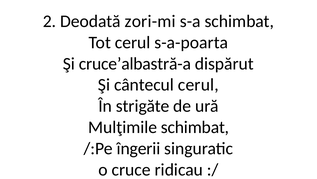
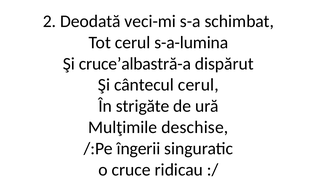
zori-mi: zori-mi -> veci-mi (150, 21)
s-a-poarta: s-a-poarta -> s-a-lumina (191, 42)
Mulţimile schimbat: schimbat -> deschise (195, 127)
